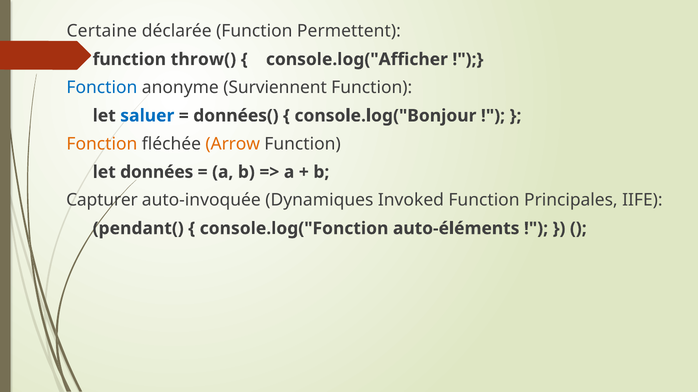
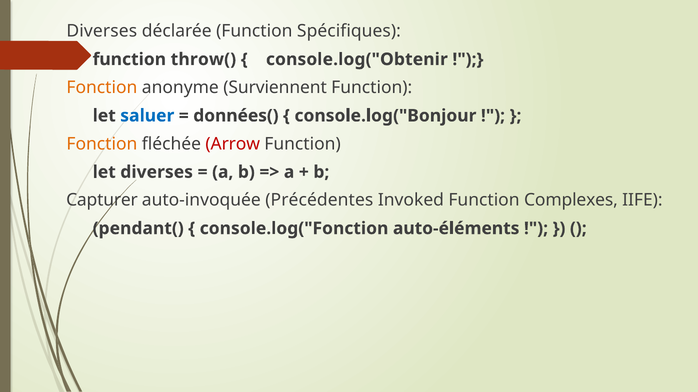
Certaine: Certaine -> Diverses (102, 31)
Permettent: Permettent -> Spécifiques (349, 31)
console.log("Afficher: console.log("Afficher -> console.log("Obtenir (357, 59)
Fonction colour: blue -> orange (102, 88)
Arrow colour: orange -> red (233, 144)
let données: données -> diverses (157, 172)
Dynamiques: Dynamiques -> Précédentes (319, 201)
Principales: Principales -> Complexes (571, 201)
